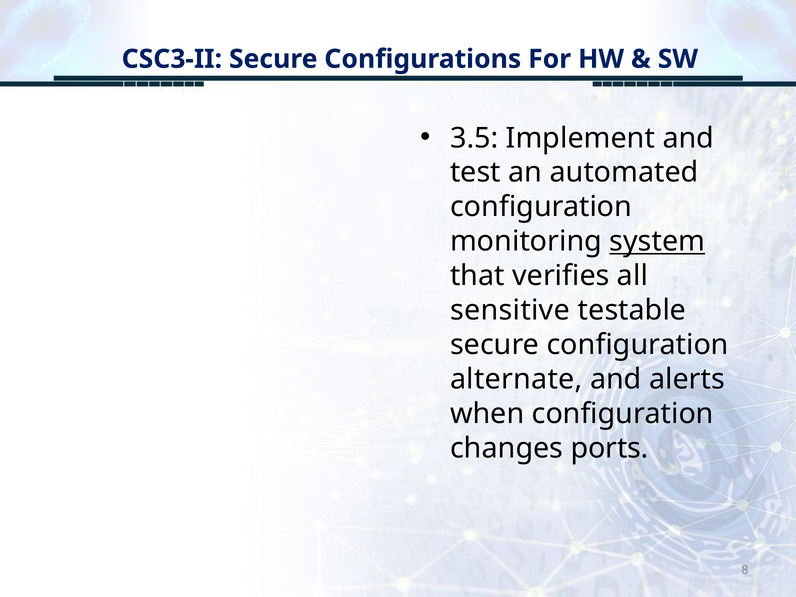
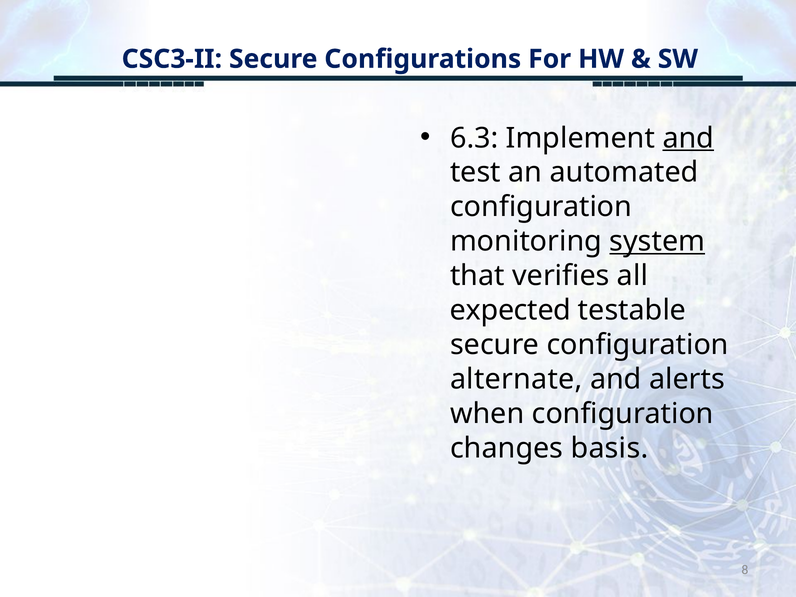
3.5: 3.5 -> 6.3 (474, 138)
and underline: none -> present (688, 138)
sensitive: sensitive -> expected (510, 310)
ports: ports -> basis (609, 448)
